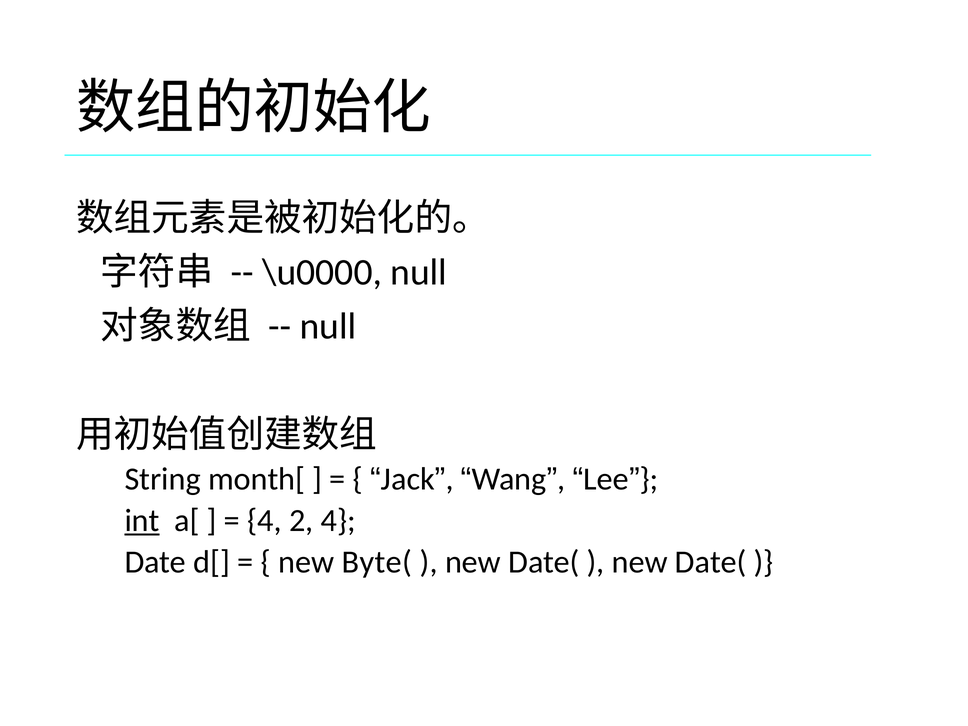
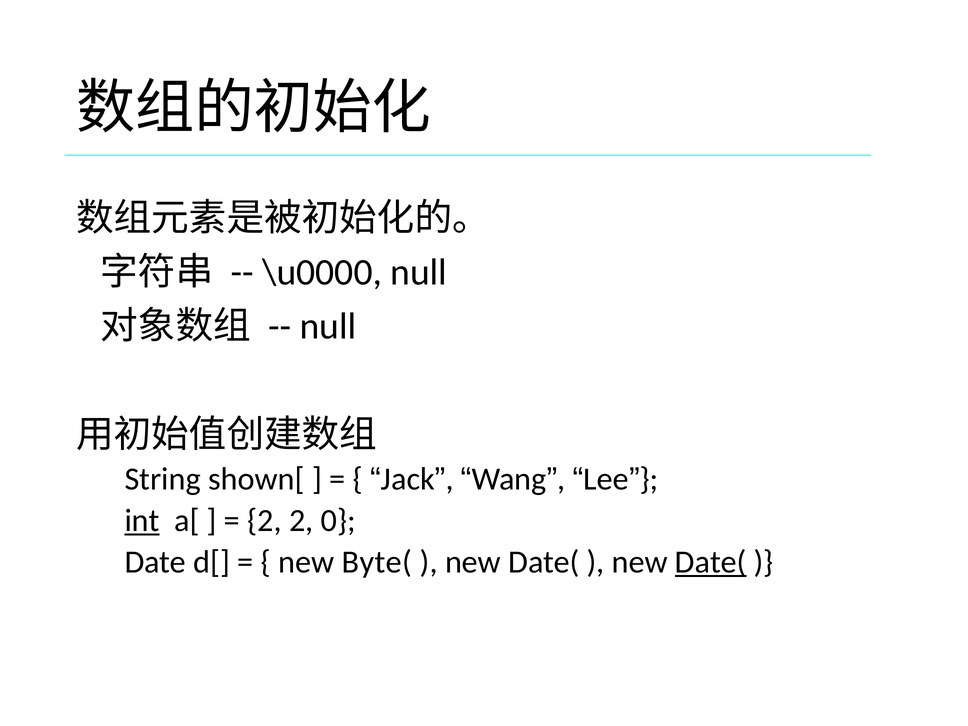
month[: month[ -> shown[ (256, 479)
4: 4 -> 2 (264, 521)
2 4: 4 -> 0 (338, 521)
Date( underline: none -> present (711, 562)
